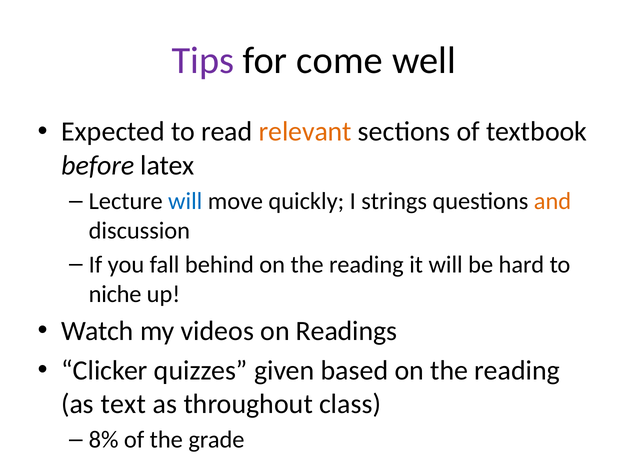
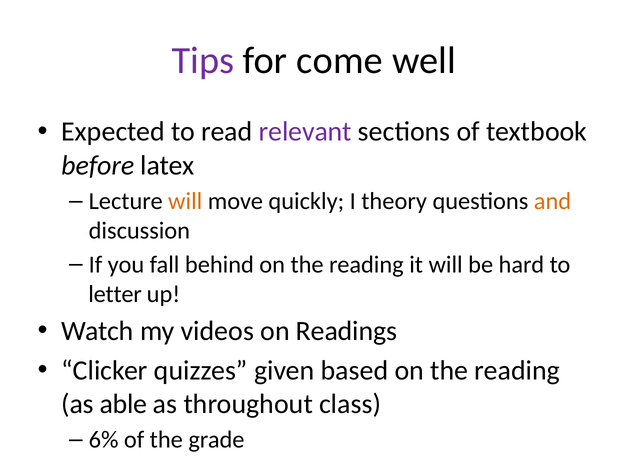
relevant colour: orange -> purple (305, 132)
will colour: blue -> orange (185, 201)
strings: strings -> theory (394, 201)
niche: niche -> letter (115, 294)
text: text -> able (124, 404)
8%: 8% -> 6% (104, 440)
